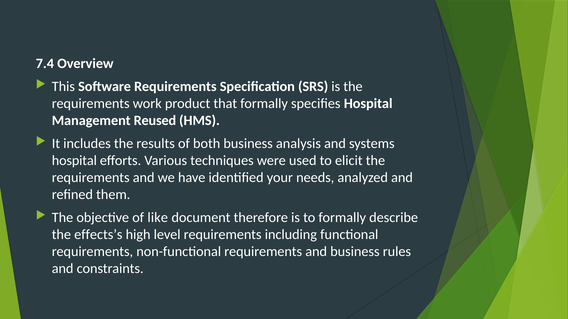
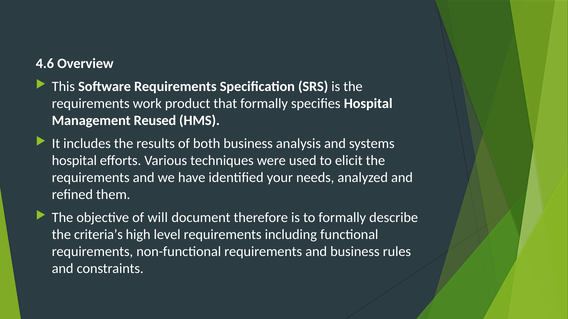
7.4: 7.4 -> 4.6 (45, 64)
like: like -> will (158, 218)
effects’s: effects’s -> criteria’s (98, 235)
